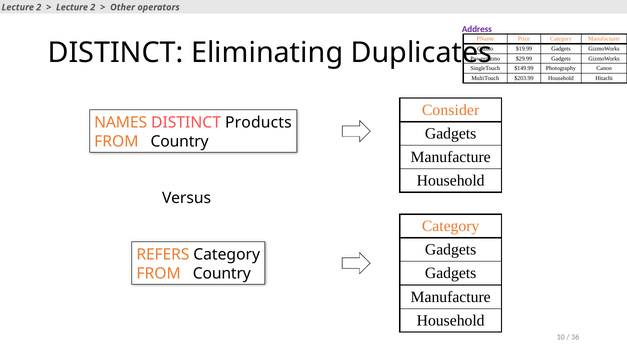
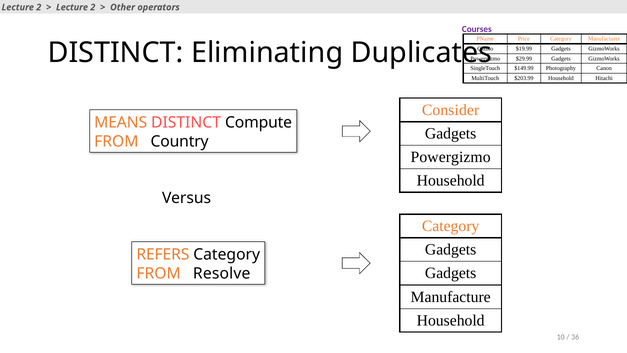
Address: Address -> Courses (477, 29)
NAMES: NAMES -> MEANS (121, 123)
Products: Products -> Compute (259, 123)
Manufacture: Manufacture -> Powergizmo (451, 157)
Country: Country -> Resolve (222, 273)
